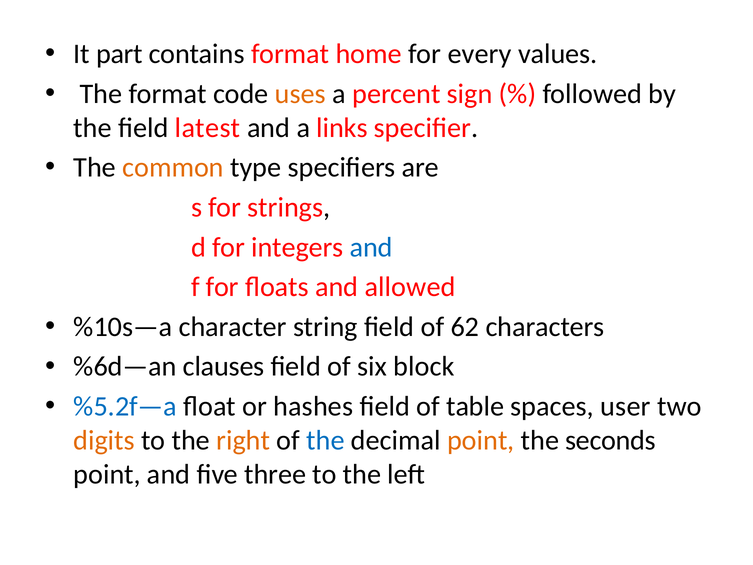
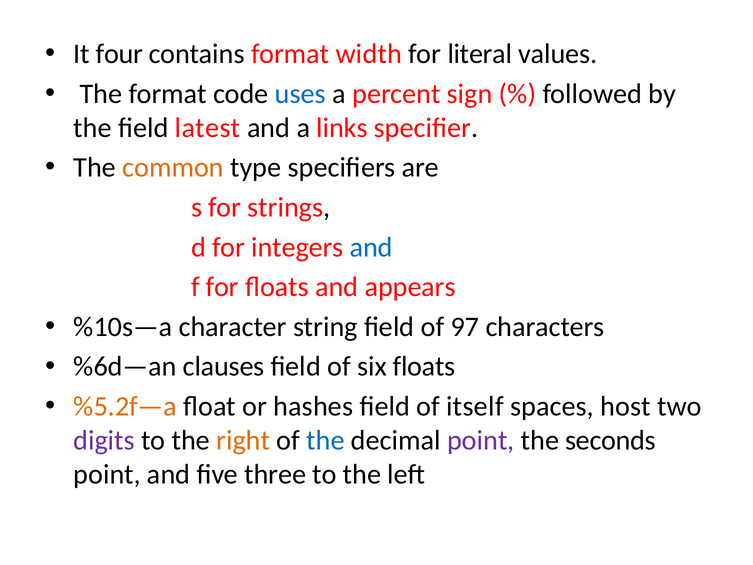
part: part -> four (119, 54)
home: home -> width (369, 54)
every: every -> literal (480, 54)
uses colour: orange -> blue (300, 94)
allowed: allowed -> appears (410, 287)
62: 62 -> 97 (465, 327)
six block: block -> floats (424, 366)
%5.2f—a colour: blue -> orange (125, 406)
table: table -> itself (475, 406)
user: user -> host (626, 406)
digits colour: orange -> purple (104, 440)
point colour: orange -> purple (481, 440)
